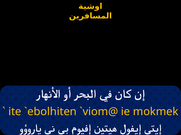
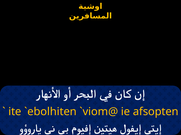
mokmek: mokmek -> afsopten (156, 112)
